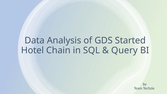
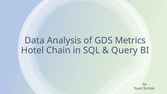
Started: Started -> Metrics (130, 40)
